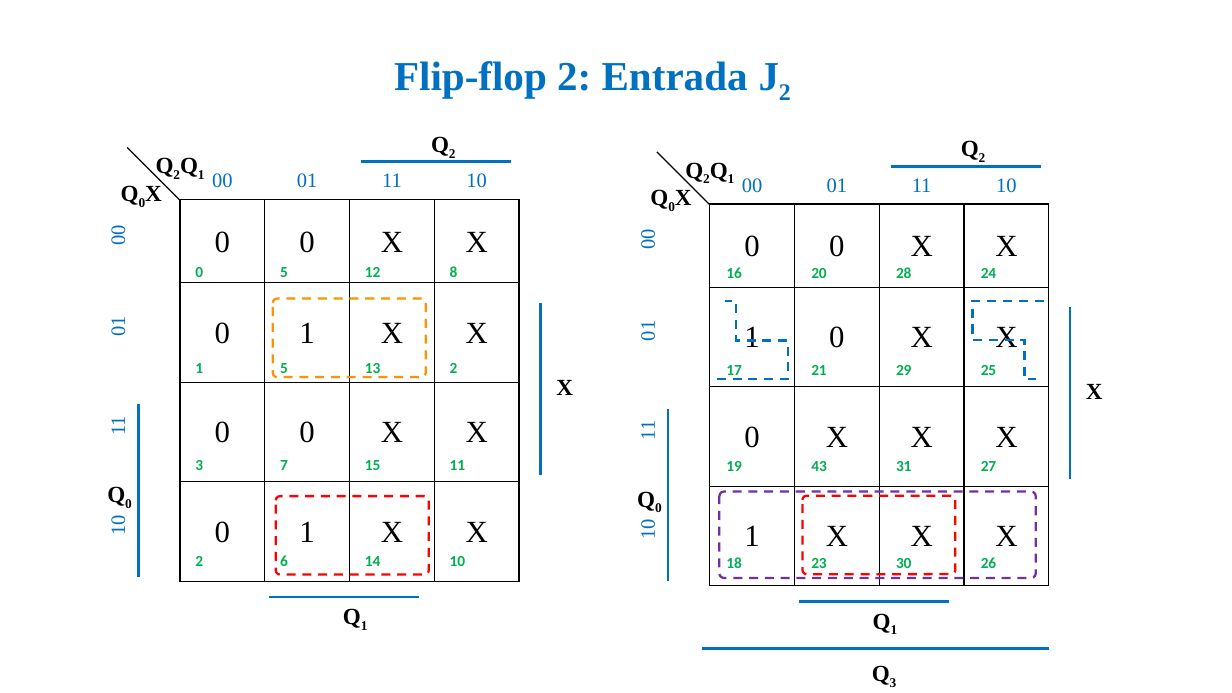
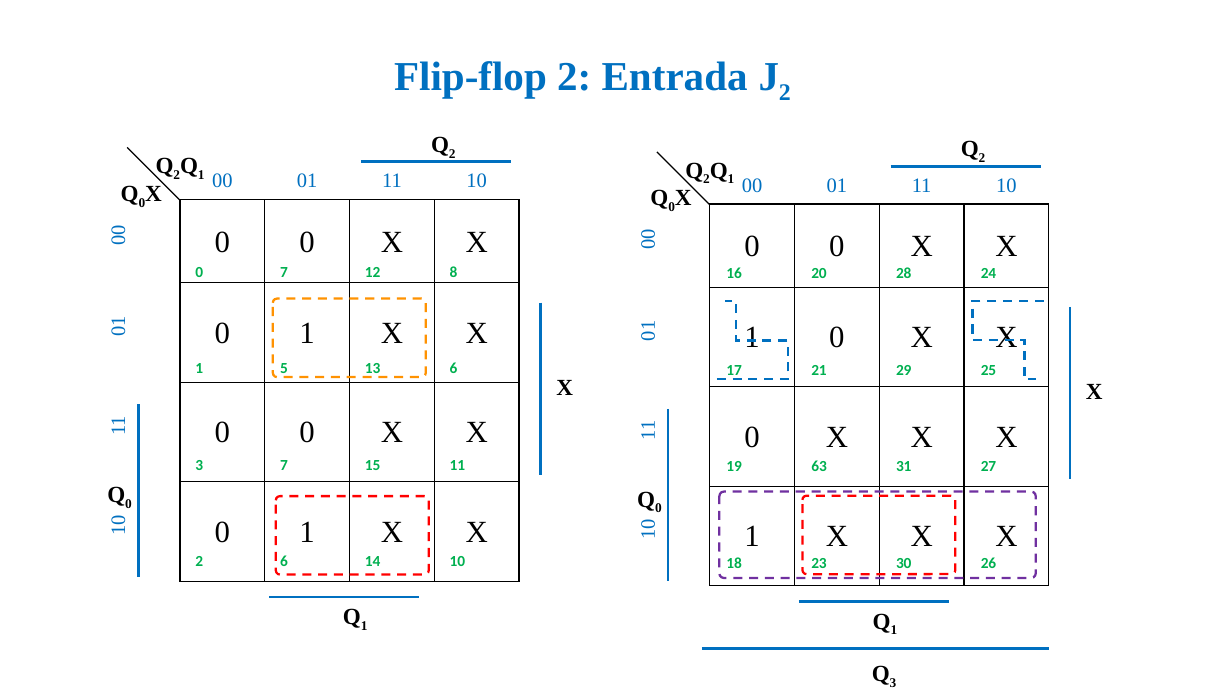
0 5: 5 -> 7 (284, 272)
13 2: 2 -> 6 (453, 369)
43: 43 -> 63 (819, 467)
